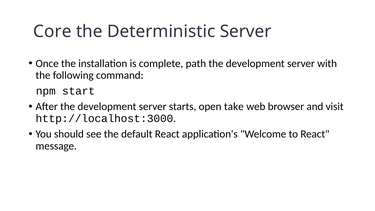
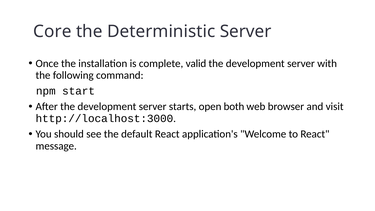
path: path -> valid (196, 63)
take: take -> both (234, 107)
